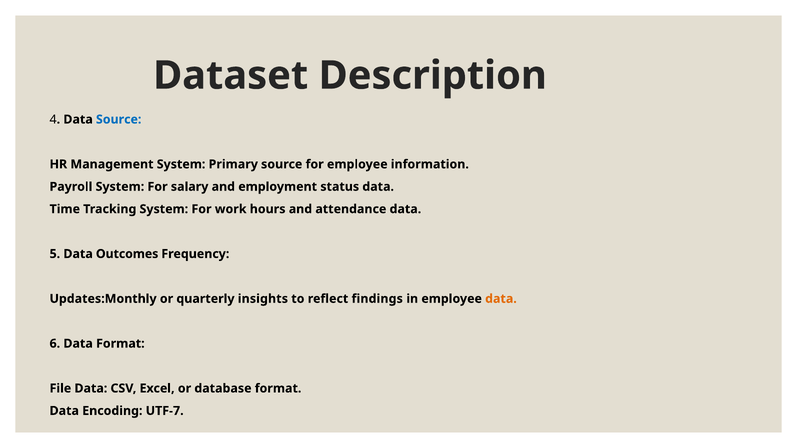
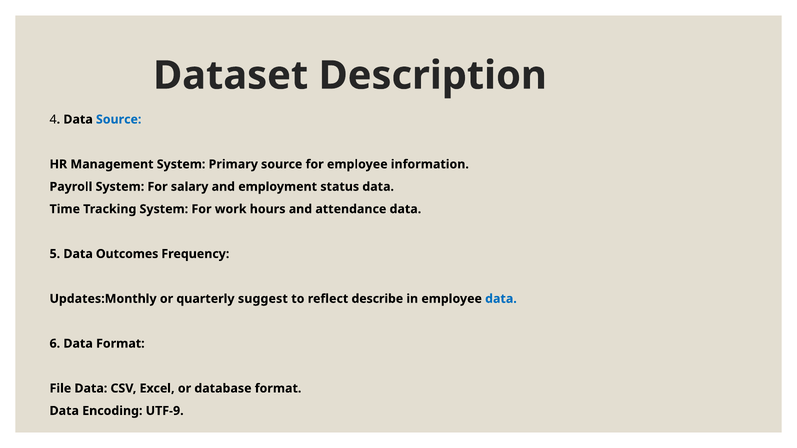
insights: insights -> suggest (263, 299)
findings: findings -> describe (377, 299)
data colour: orange -> blue (501, 299)
UTF-7: UTF-7 -> UTF-9 (165, 411)
